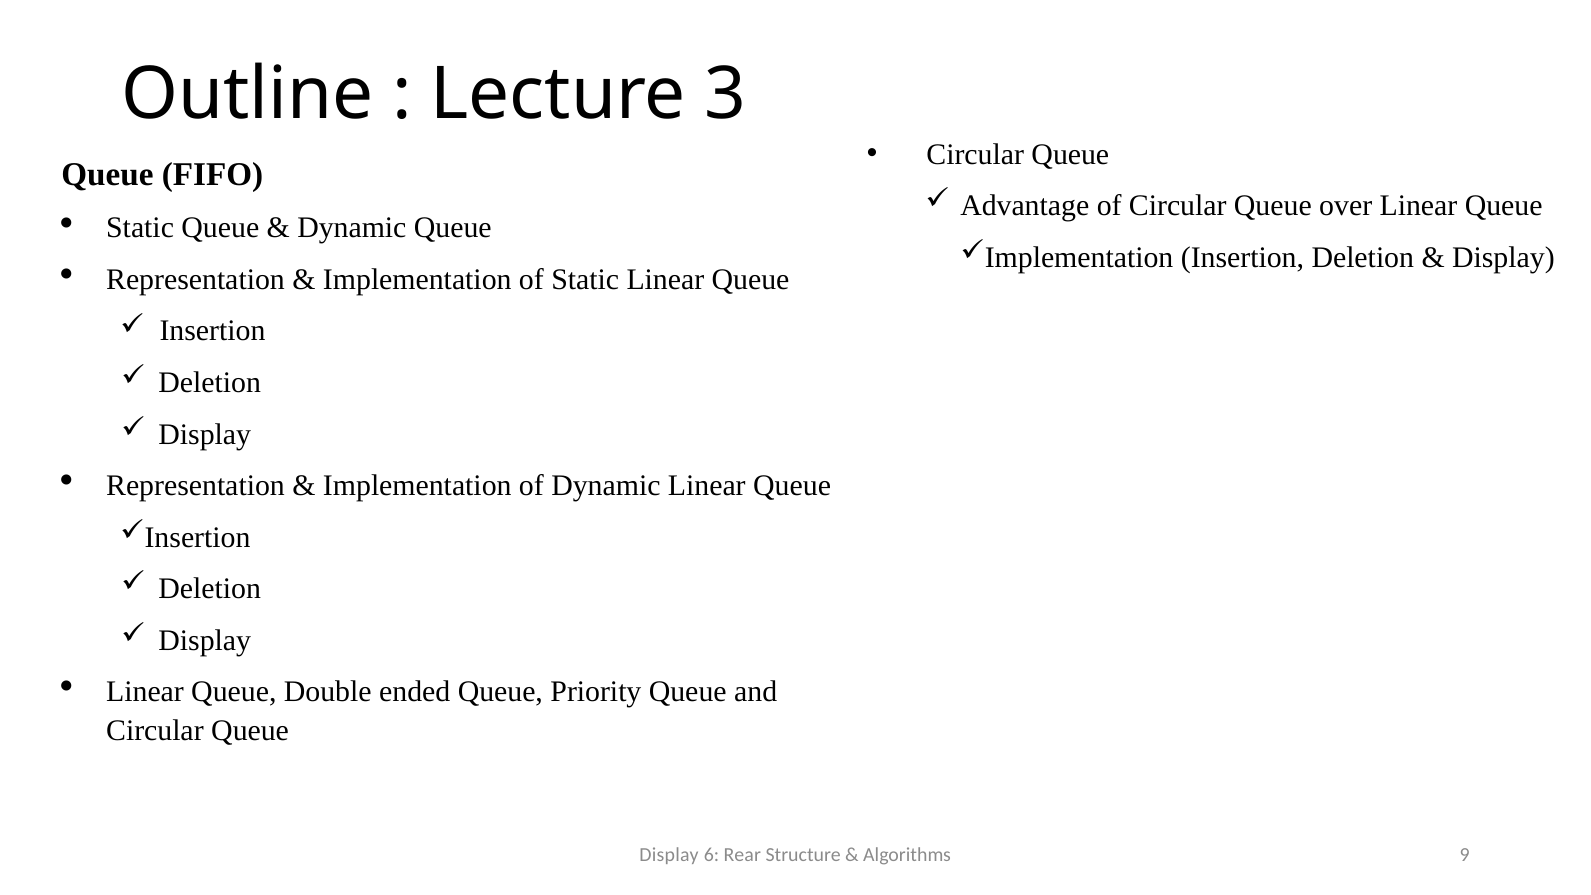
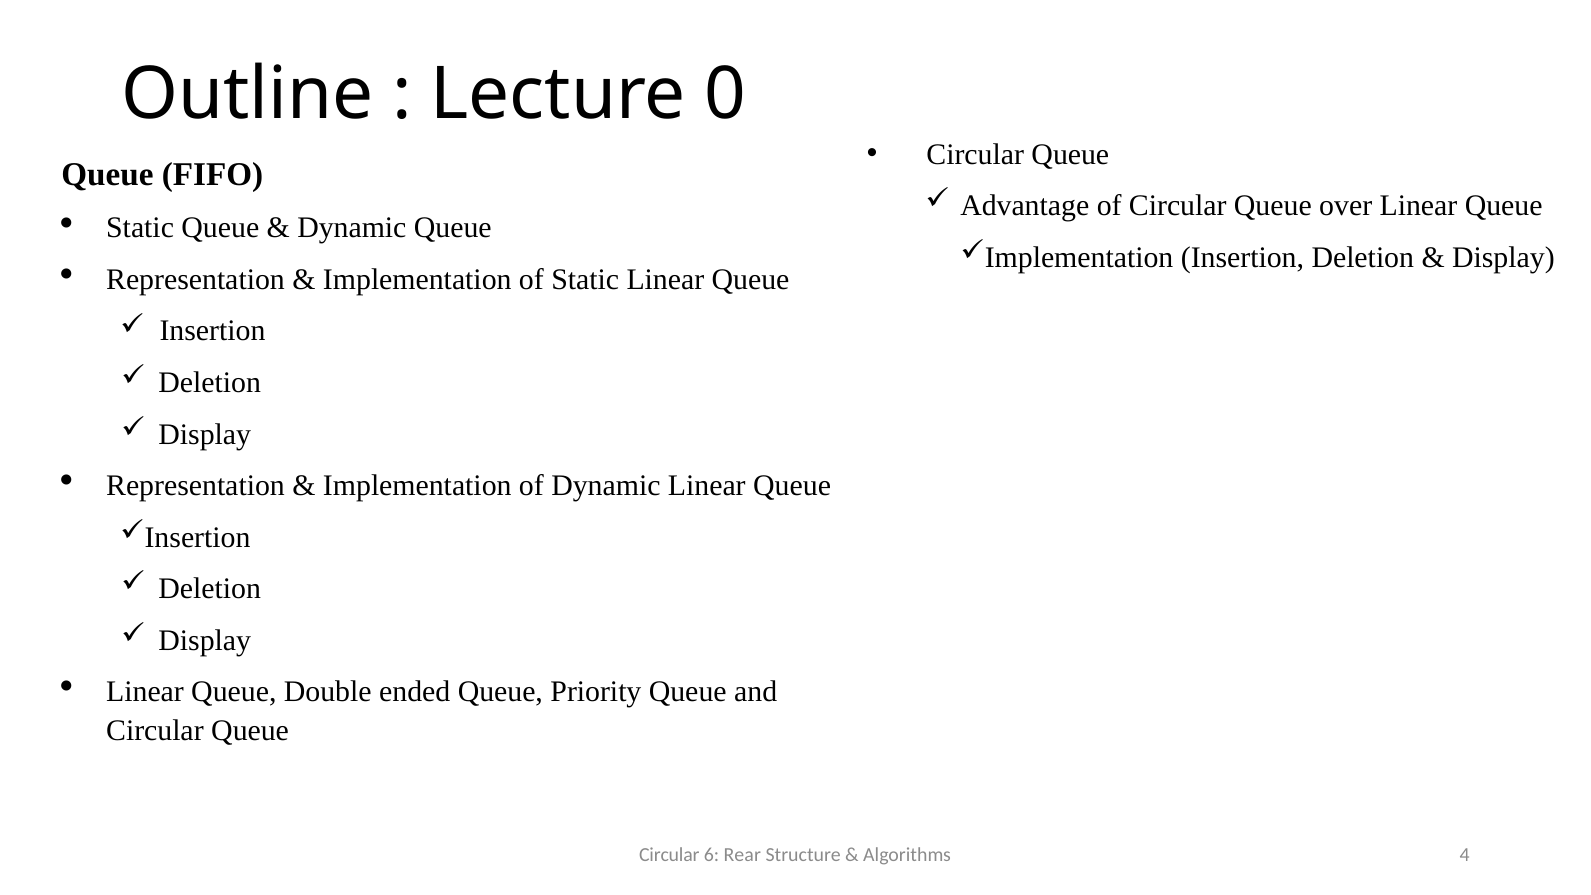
3: 3 -> 0 (726, 95)
Display: Display -> Circular (669, 854)
9: 9 -> 4 (1465, 854)
